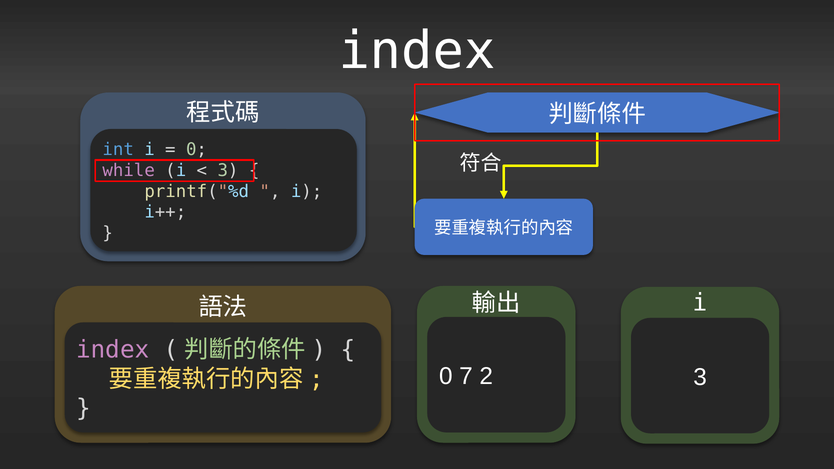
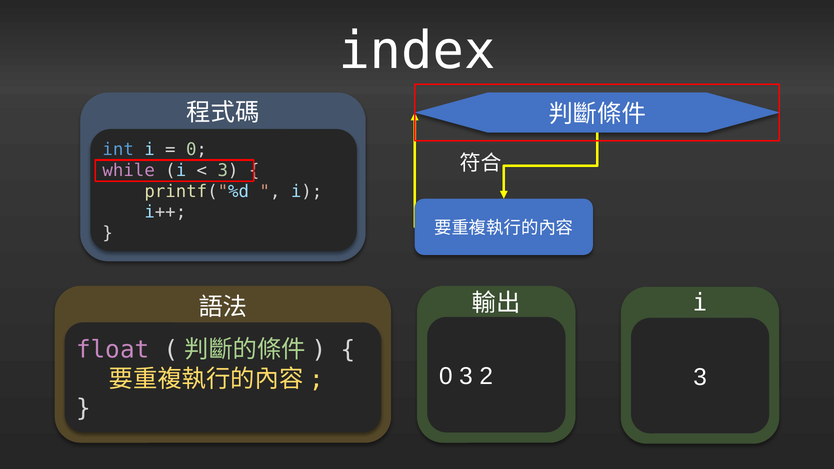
index: index -> float (113, 350)
0 7: 7 -> 3 (466, 376)
